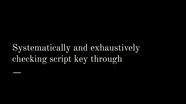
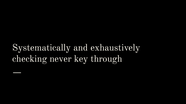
script: script -> never (61, 59)
